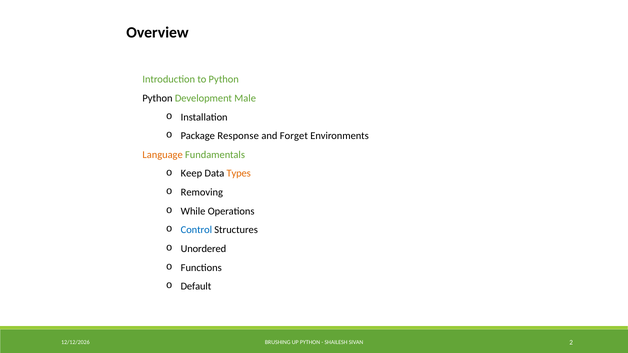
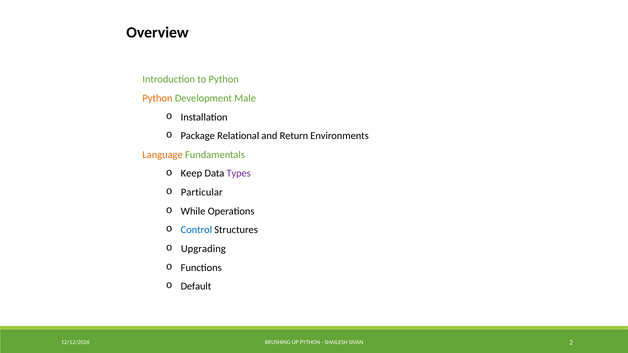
Python colour: black -> orange (158, 98)
Response: Response -> Relational (238, 136)
Forget: Forget -> Return (294, 136)
Types colour: orange -> purple (239, 174)
Removing: Removing -> Particular (202, 192)
Unordered: Unordered -> Upgrading (203, 249)
